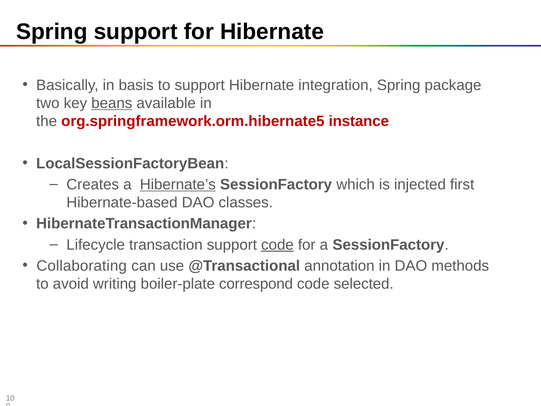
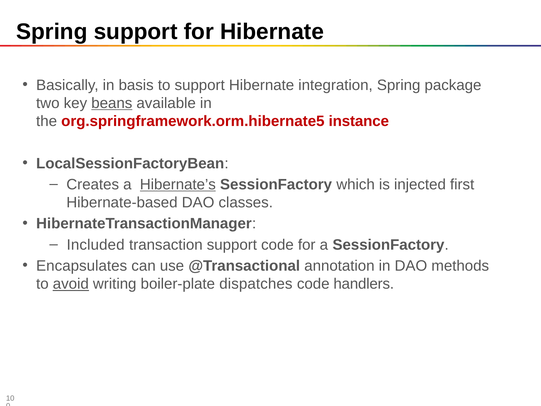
Lifecycle: Lifecycle -> Included (96, 245)
code underline: present -> none (277, 245)
Collaborating: Collaborating -> Encapsulates (82, 266)
avoid underline: none -> present (71, 284)
correspond: correspond -> dispatches (256, 284)
selected: selected -> handlers (364, 284)
